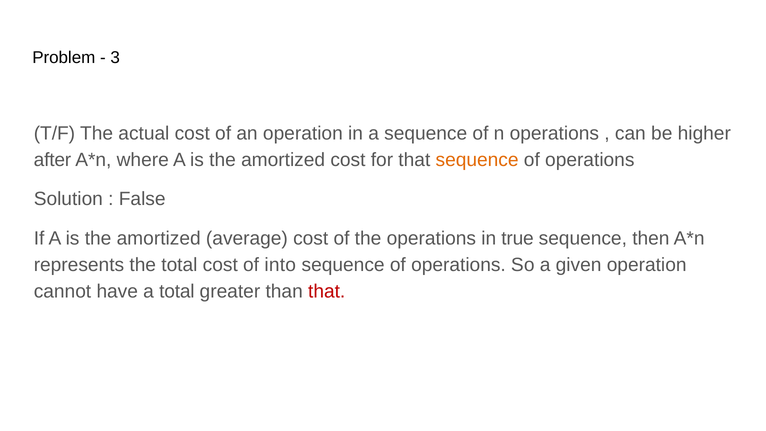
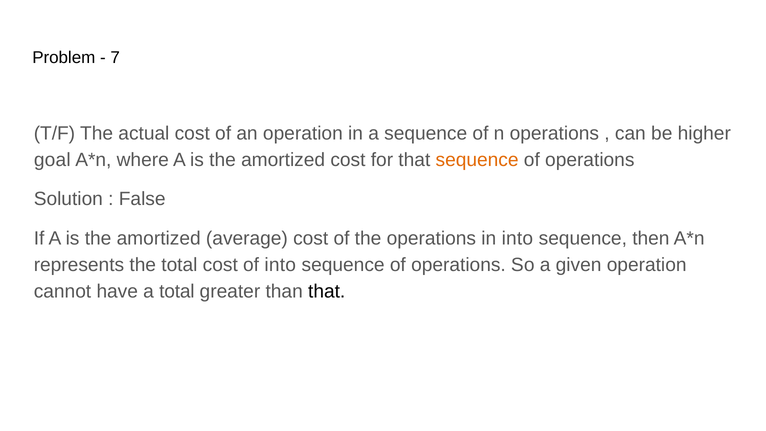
3: 3 -> 7 (115, 58)
after: after -> goal (52, 160)
in true: true -> into (517, 238)
that colour: red -> black (327, 291)
